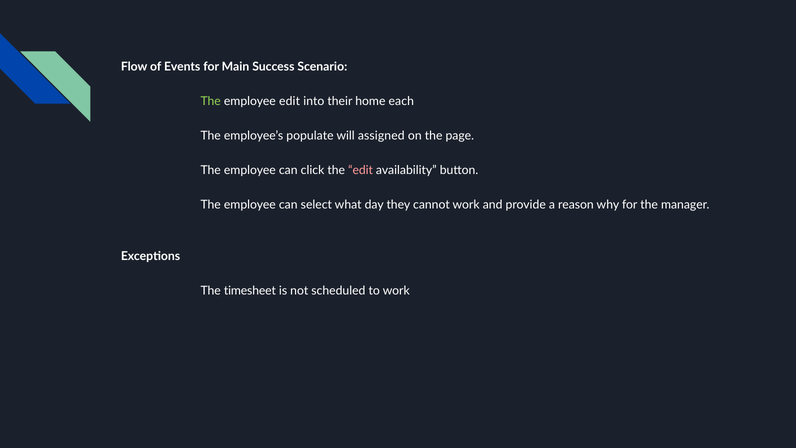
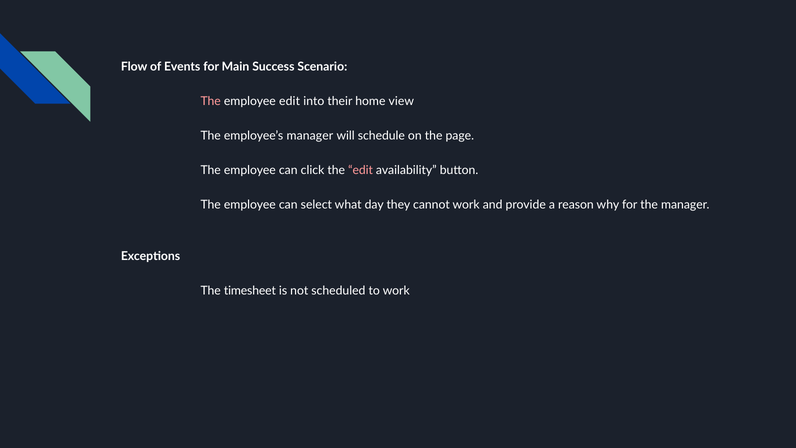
The colour: light green -> pink (211, 101)
each: each -> view (401, 101)
employee’s populate: populate -> manager (310, 136)
assigned: assigned -> schedule (381, 136)
